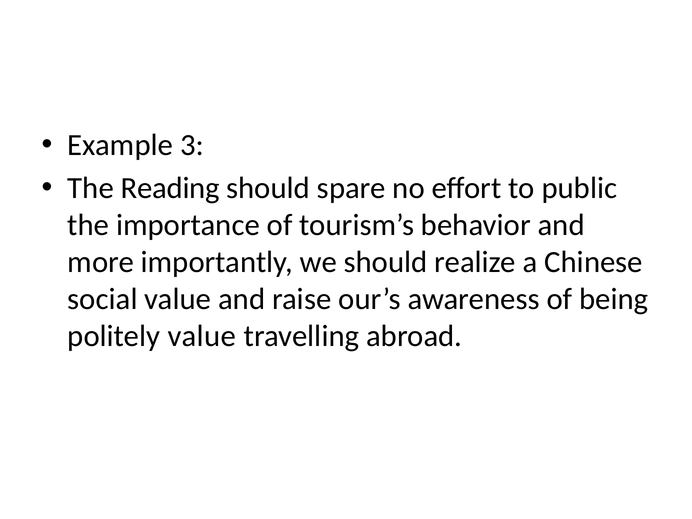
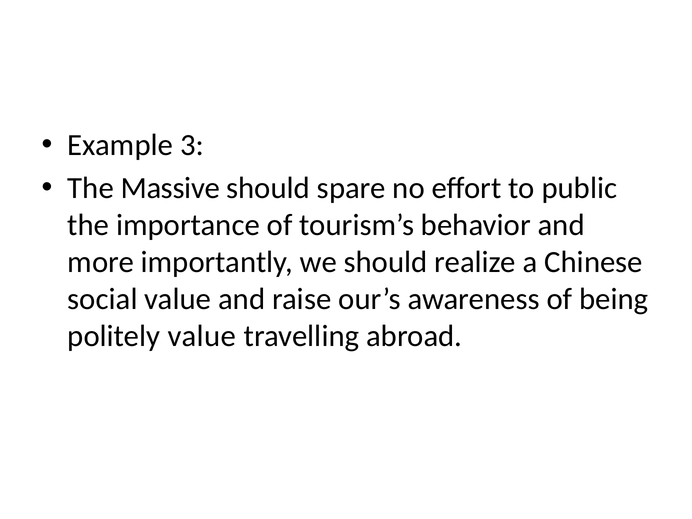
Reading: Reading -> Massive (170, 188)
